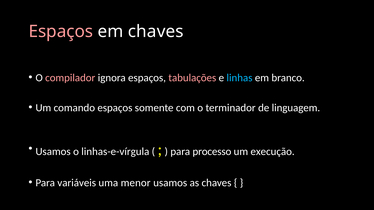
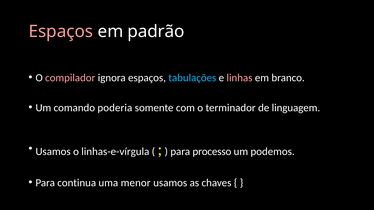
em chaves: chaves -> padrão (156, 31)
tabulações colour: pink -> light blue (192, 78)
linhas colour: light blue -> pink (240, 78)
comando espaços: espaços -> poderia (115, 108)
execução: execução -> podemos (273, 152)
variáveis: variáveis -> continua (77, 183)
